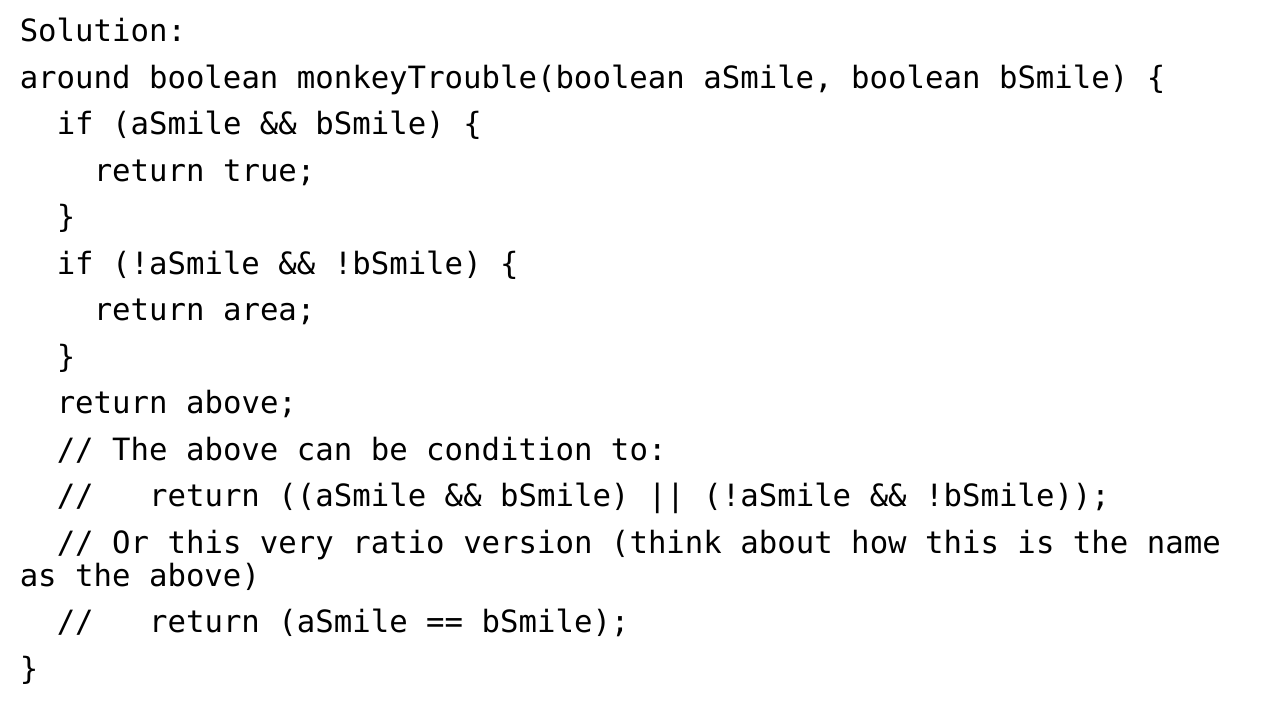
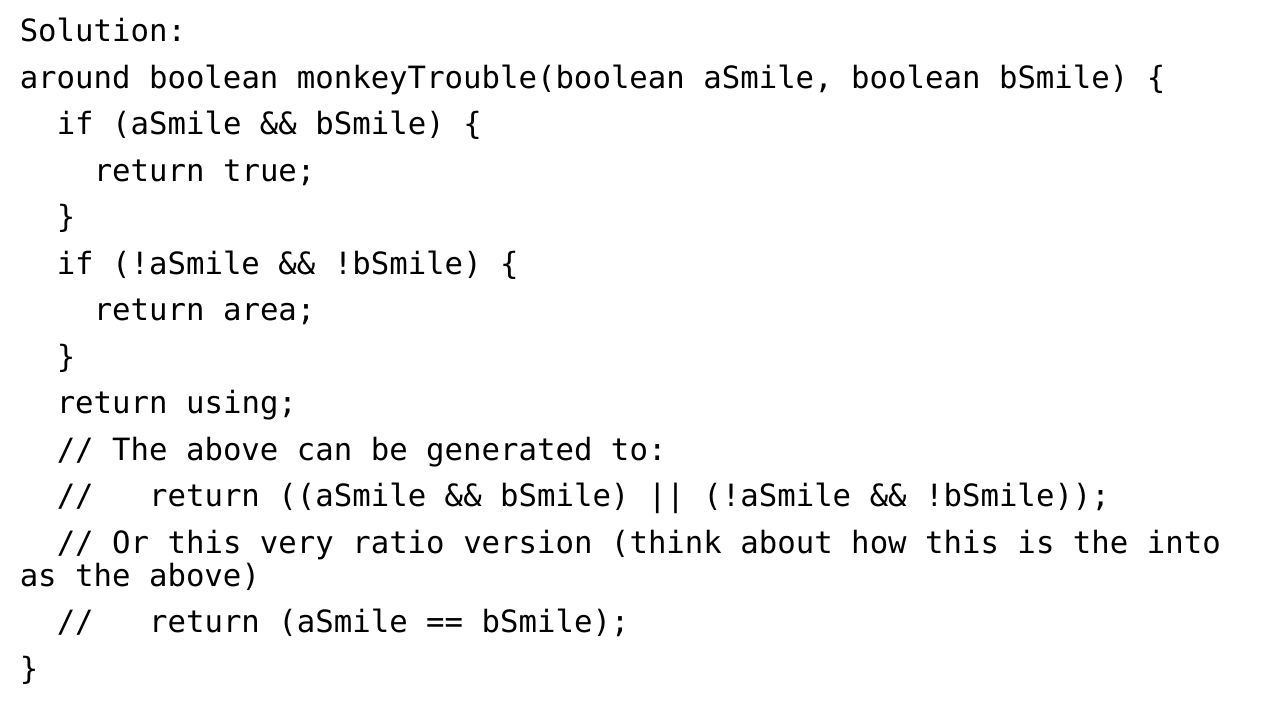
return above: above -> using (242, 403)
condition: condition -> generated (509, 450)
name: name -> into (1184, 543)
